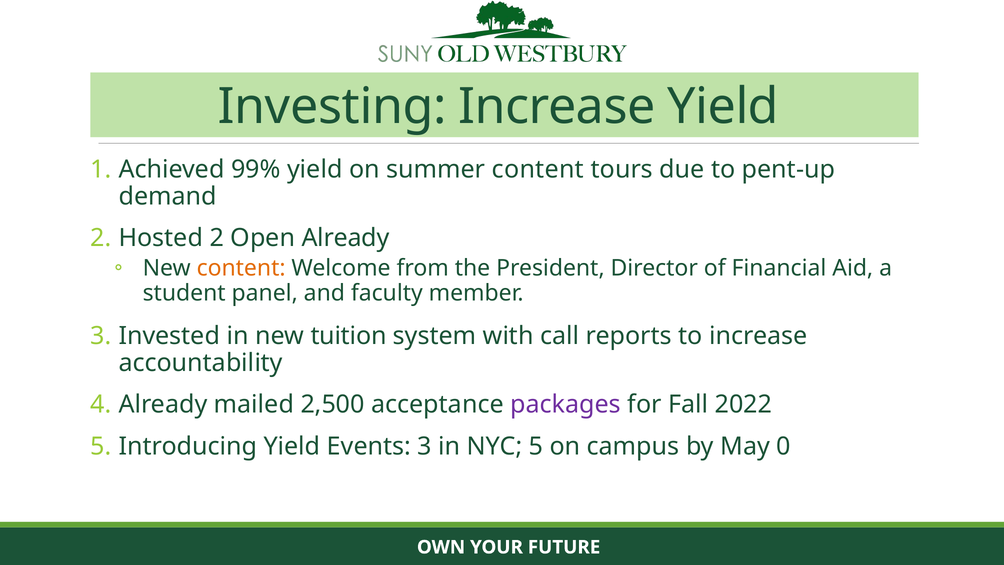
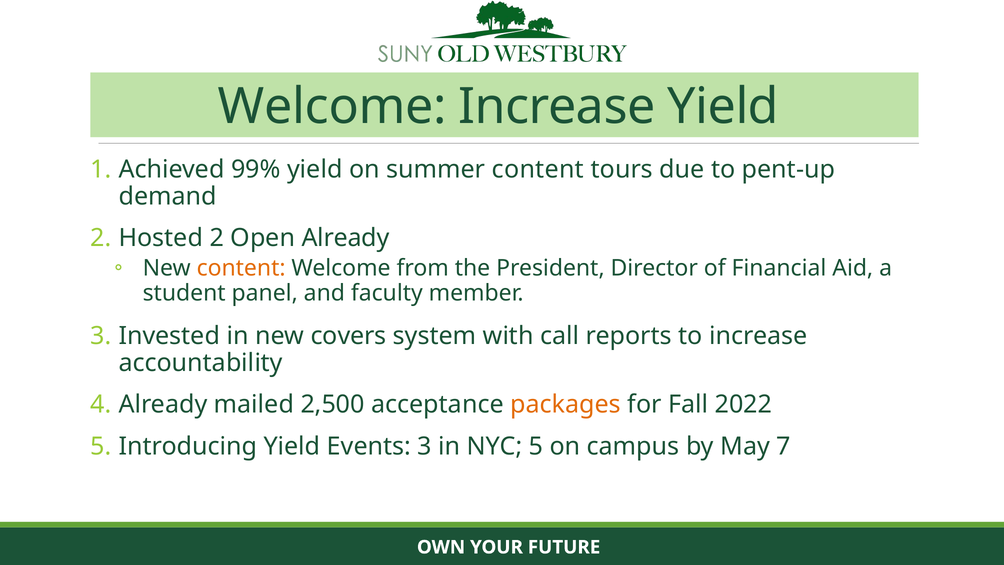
Investing: Investing -> Welcome (332, 107)
tuition: tuition -> covers (348, 336)
packages colour: purple -> orange (566, 404)
0: 0 -> 7 (784, 446)
